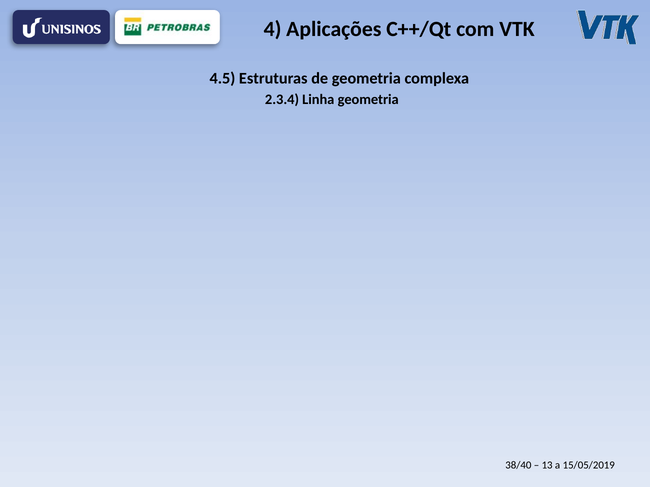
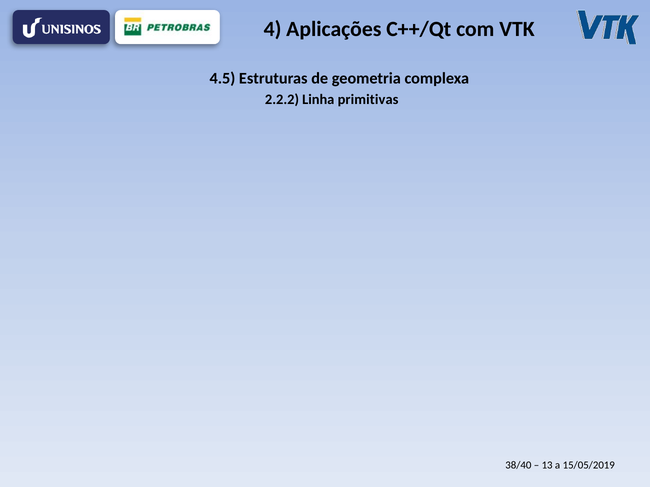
2.3.4: 2.3.4 -> 2.2.2 (282, 99)
Linha geometria: geometria -> primitivas (368, 99)
